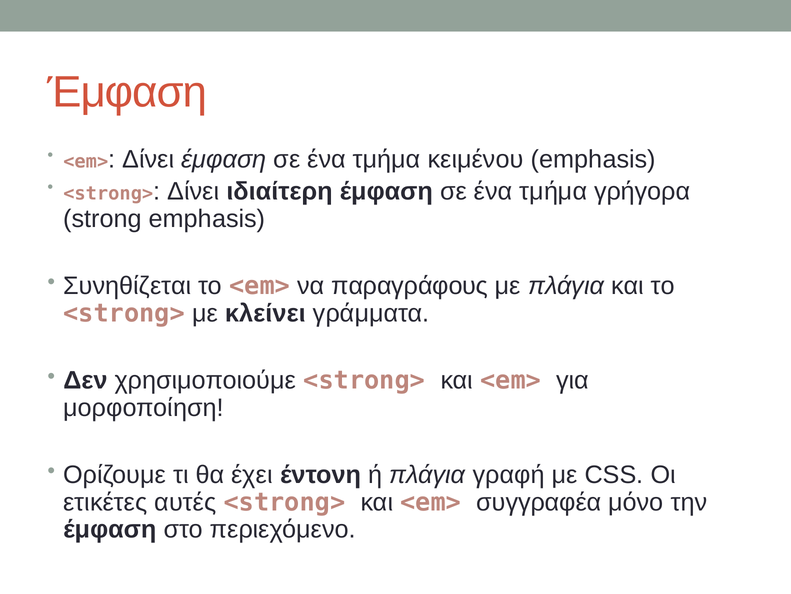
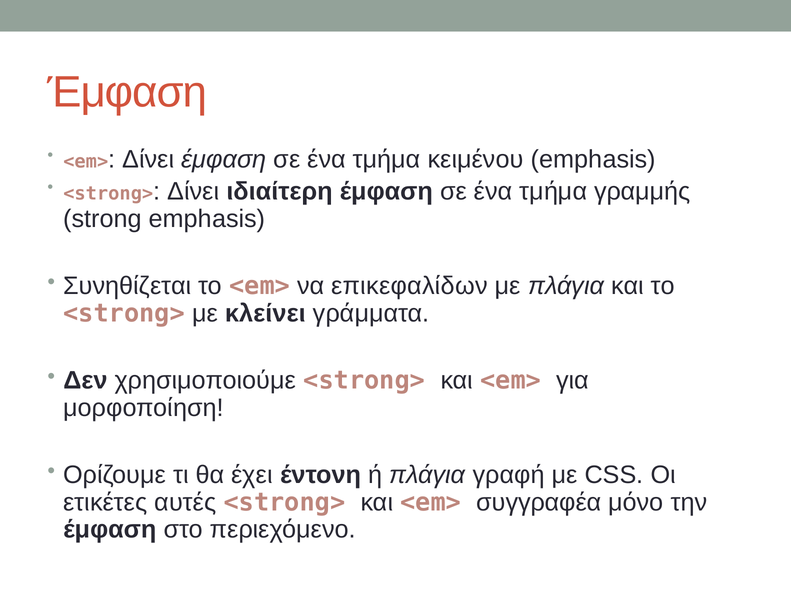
γρήγορα: γρήγορα -> γραμμής (642, 191)
παραγράφους: παραγράφους -> επικεφαλίδων (410, 286)
